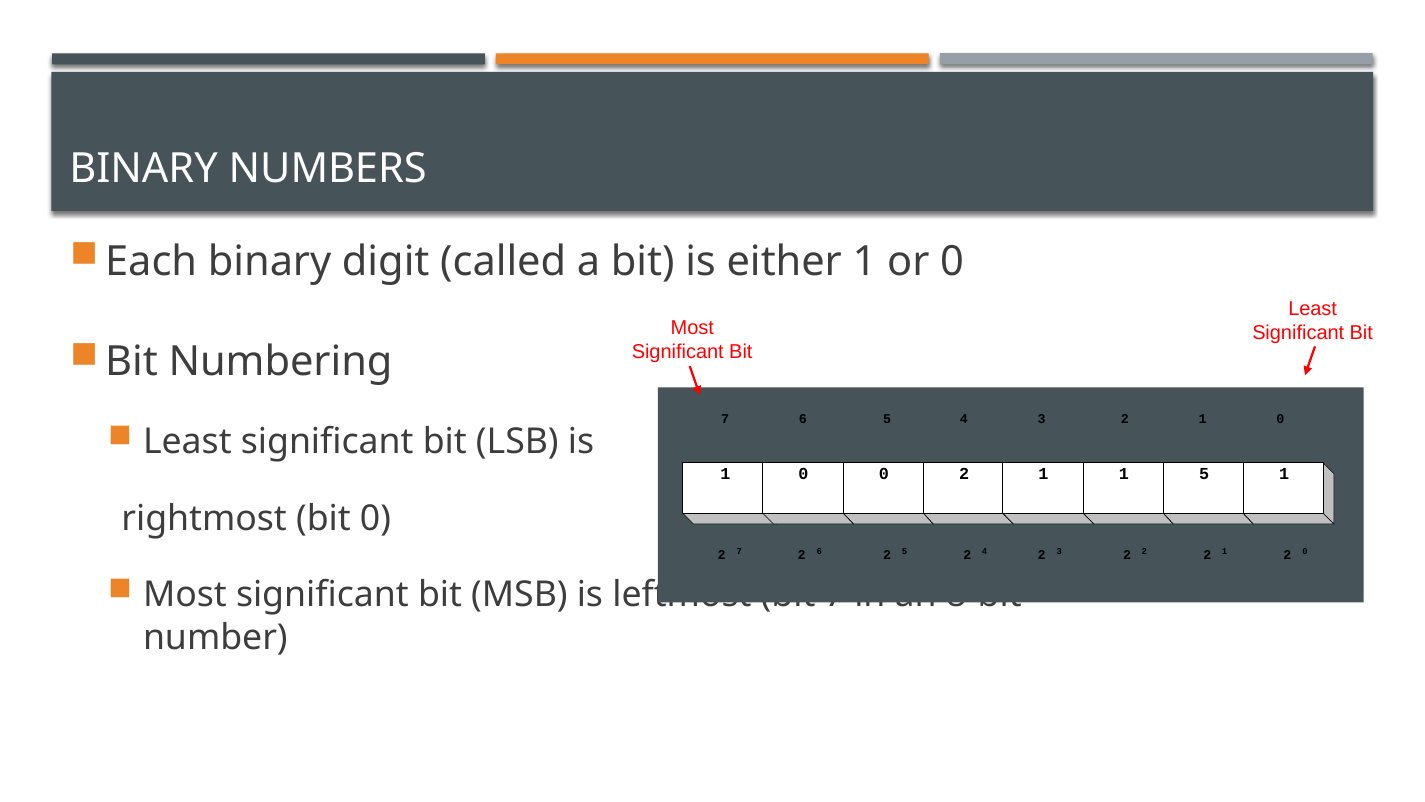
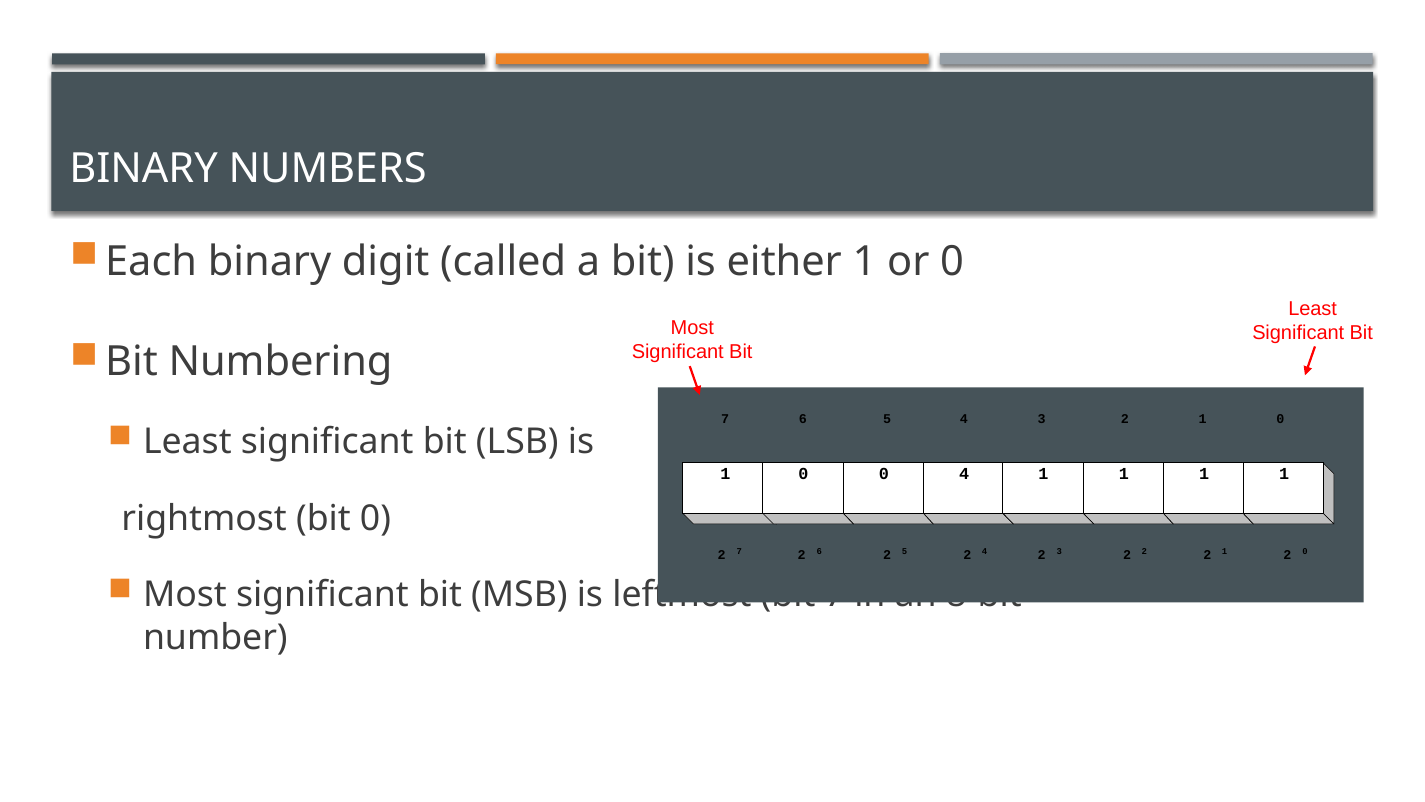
0 2: 2 -> 4 (964, 474)
5: 5 -> 1 (1204, 474)
